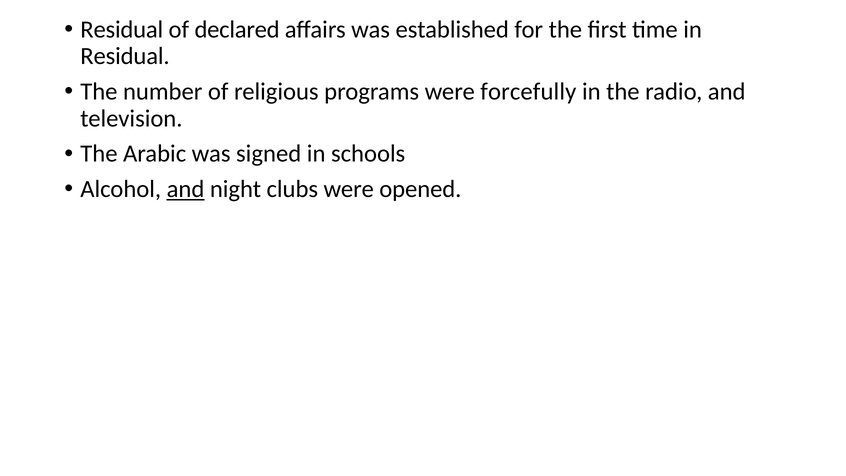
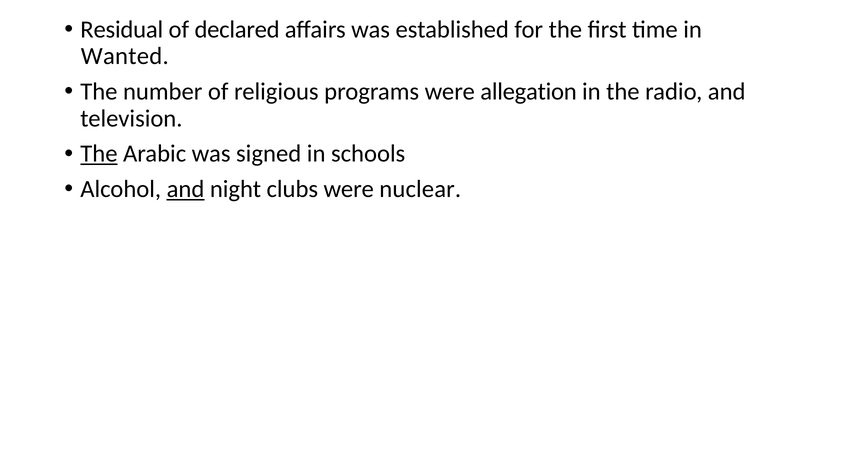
Residual: Residual -> Wanted (125, 56)
forcefully: forcefully -> allegation (529, 92)
The underline: none -> present (99, 154)
opened: opened -> nuclear (420, 189)
